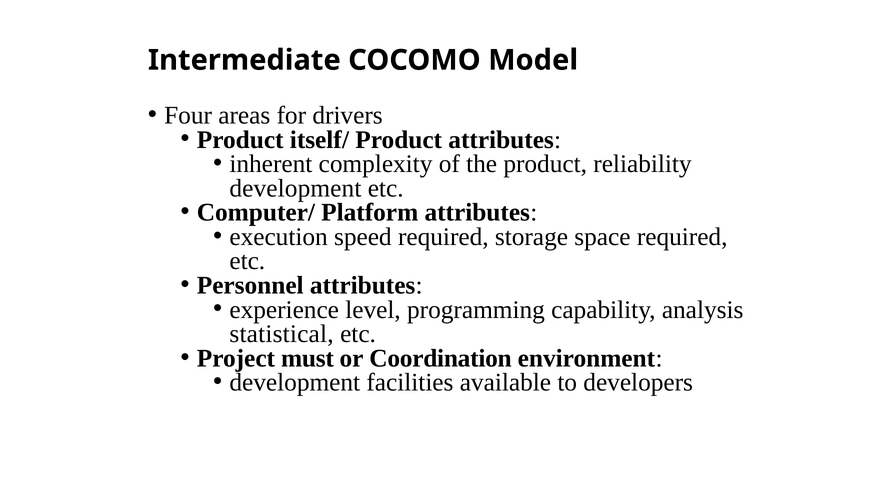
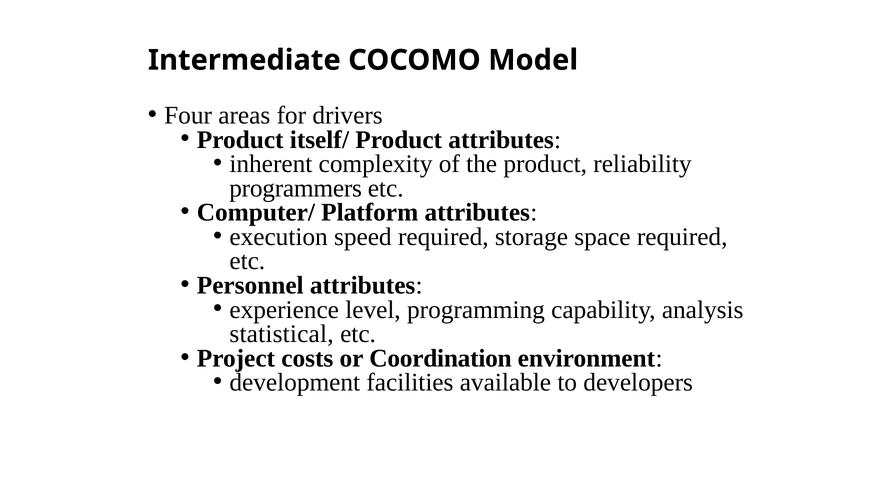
development: development -> programmers (296, 188)
must: must -> costs (307, 359)
